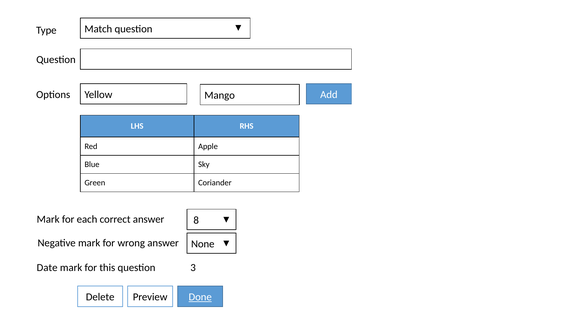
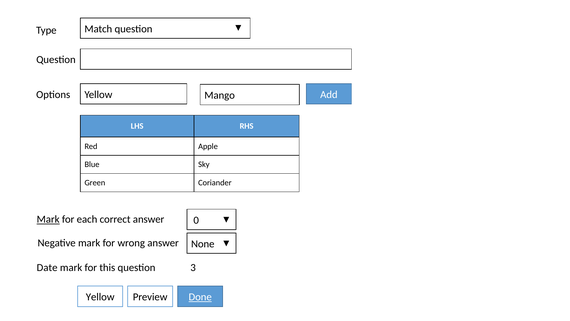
Mark underline: none -> present (48, 219)
8: 8 -> 0 (196, 220)
Delete: Delete -> Yellow (100, 297)
